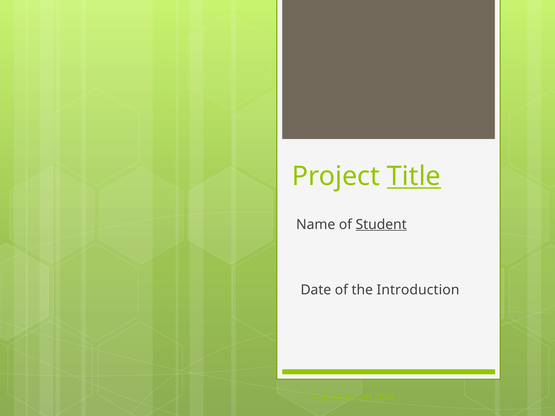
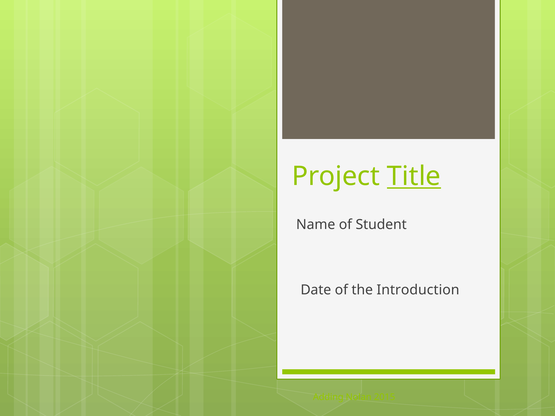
Student underline: present -> none (381, 225)
Layout: Layout -> Adding (328, 397)
2004: 2004 -> 2015 (385, 397)
